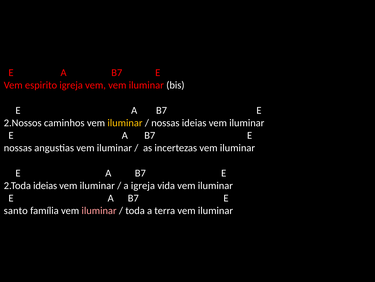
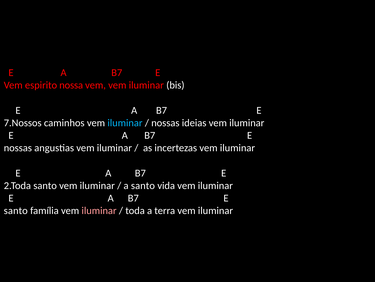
espirito igreja: igreja -> nossa (71, 85)
2.Nossos: 2.Nossos -> 7.Nossos (23, 123)
iluminar colour: yellow -> light blue (125, 123)
2.Toda ideias: ideias -> santo (45, 185)
a igreja: igreja -> santo (143, 185)
